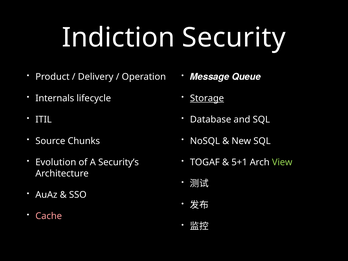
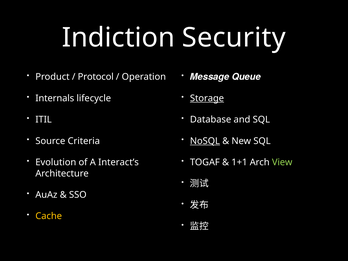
Delivery: Delivery -> Protocol (96, 77)
Chunks: Chunks -> Criteria (84, 141)
NoSQL underline: none -> present (205, 141)
Security’s: Security’s -> Interact’s (119, 162)
5+1: 5+1 -> 1+1 (239, 162)
Cache colour: pink -> yellow (49, 216)
